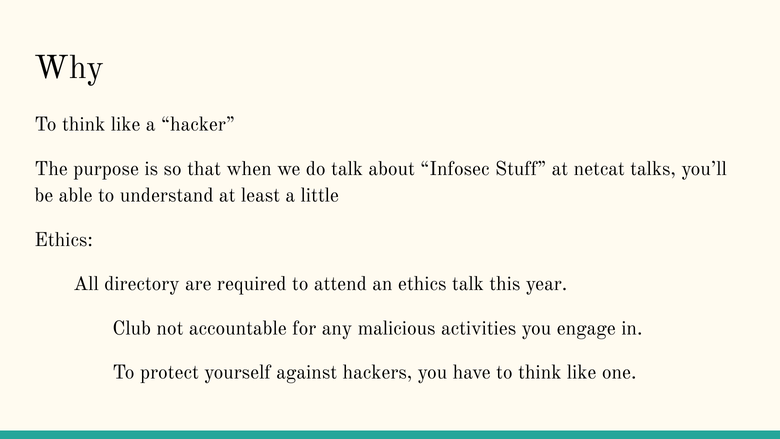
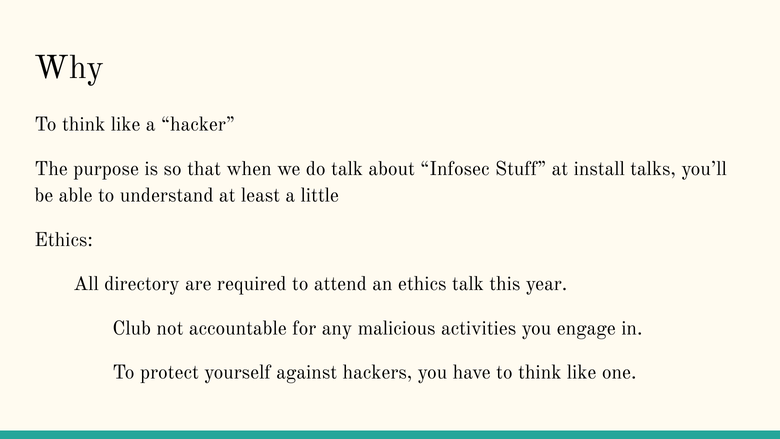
netcat: netcat -> install (599, 169)
